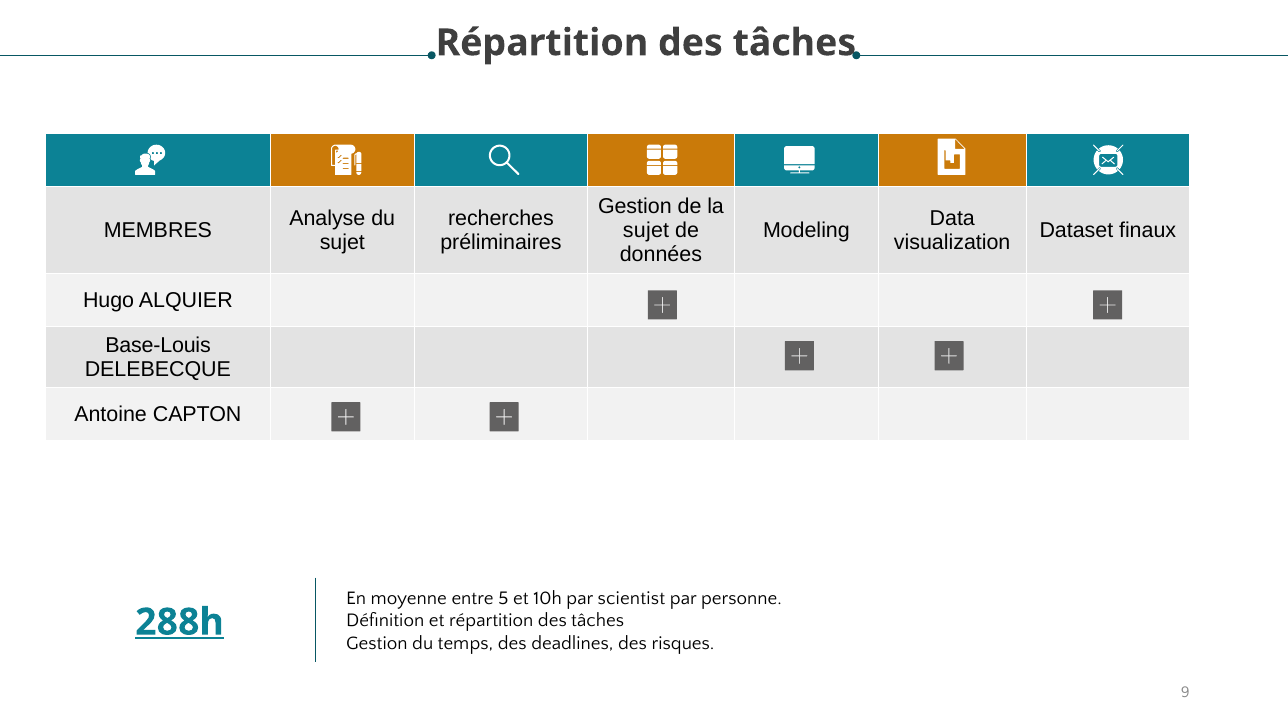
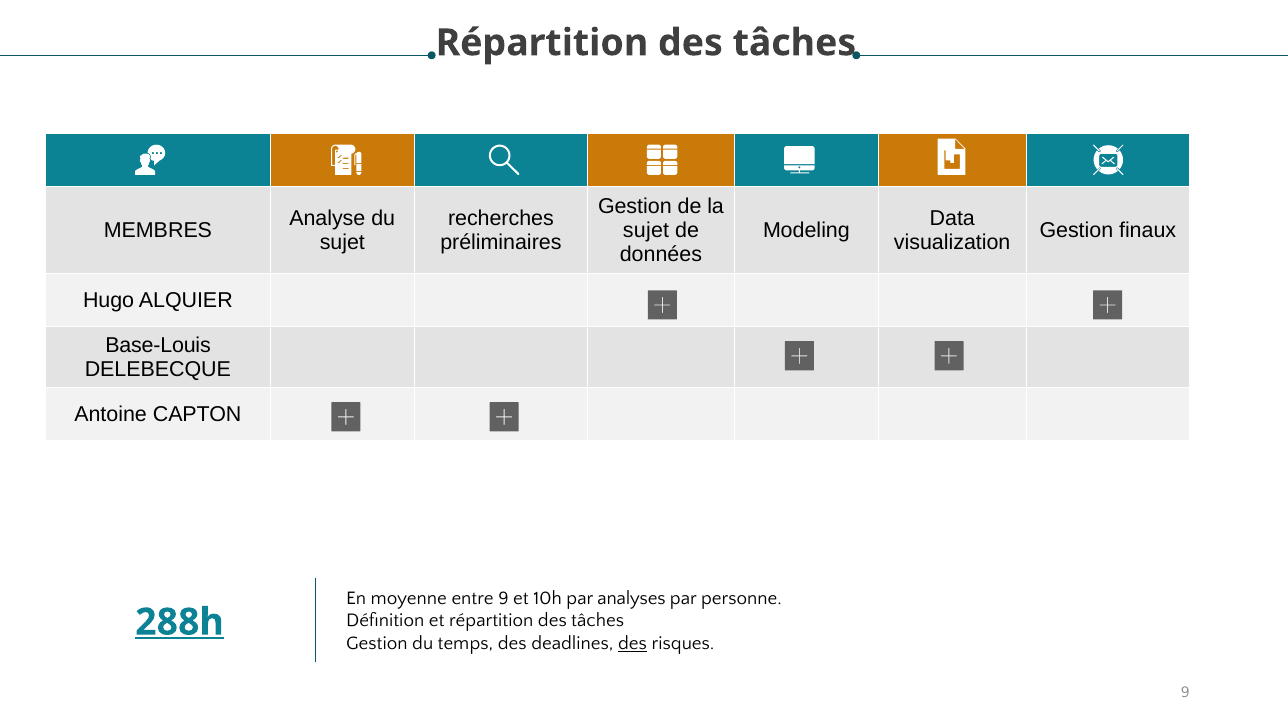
Dataset: Dataset -> Gestion (1076, 230)
entre 5: 5 -> 9 (503, 598)
scientist: scientist -> analyses (632, 598)
des underline: none -> present (633, 643)
